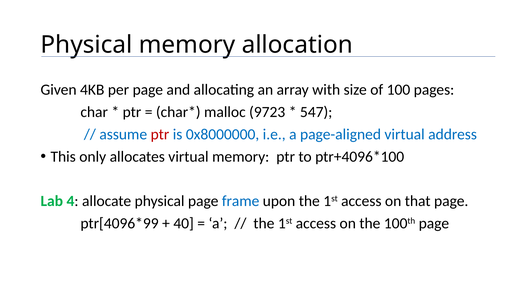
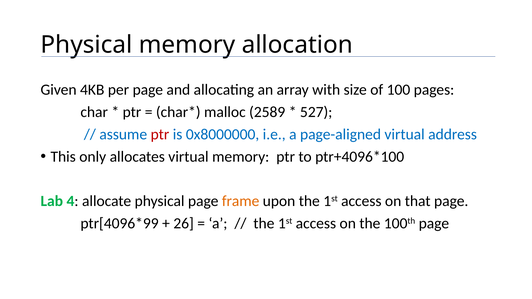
9723: 9723 -> 2589 (267, 112)
547: 547 -> 527 (316, 112)
frame colour: blue -> orange (241, 201)
40: 40 -> 26 (184, 224)
